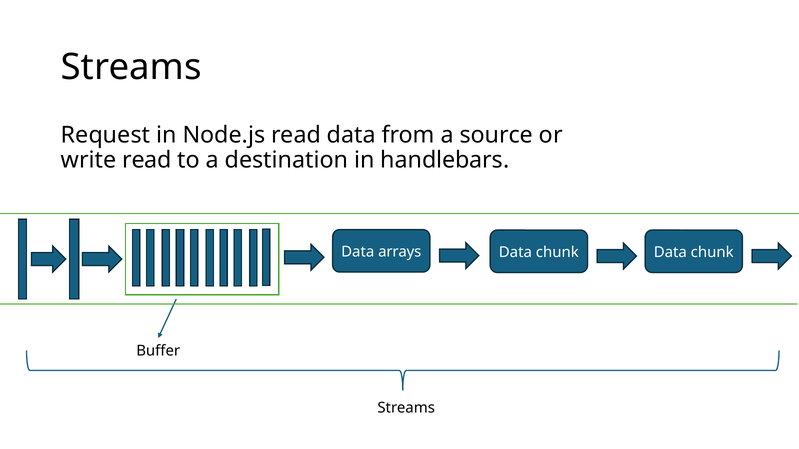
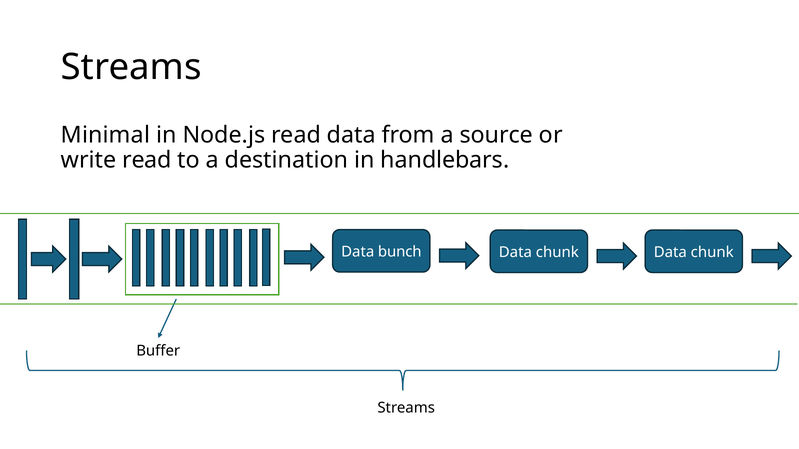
Request: Request -> Minimal (106, 135)
arrays: arrays -> bunch (400, 252)
